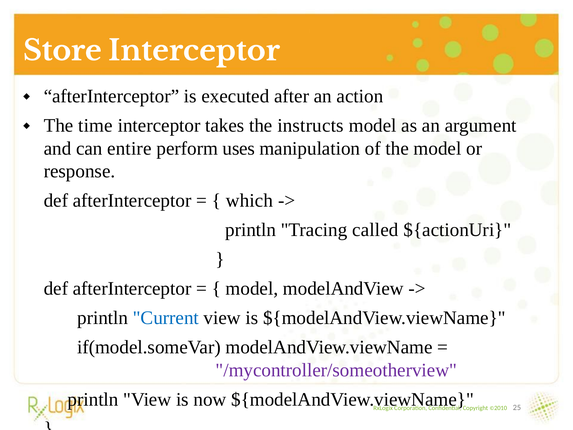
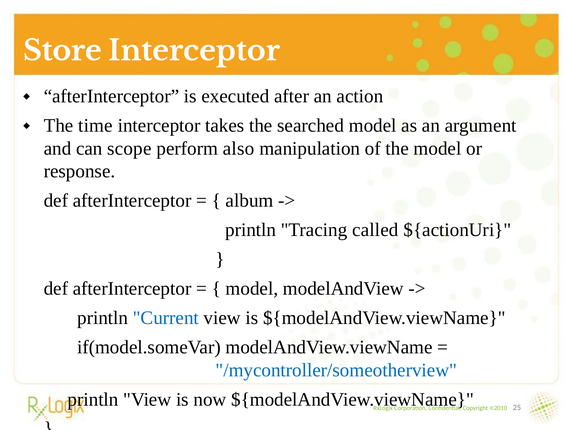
instructs: instructs -> searched (311, 125)
entire: entire -> scope (129, 148)
uses: uses -> also (239, 148)
which: which -> album (250, 201)
/mycontroller/someotherview colour: purple -> blue (336, 370)
